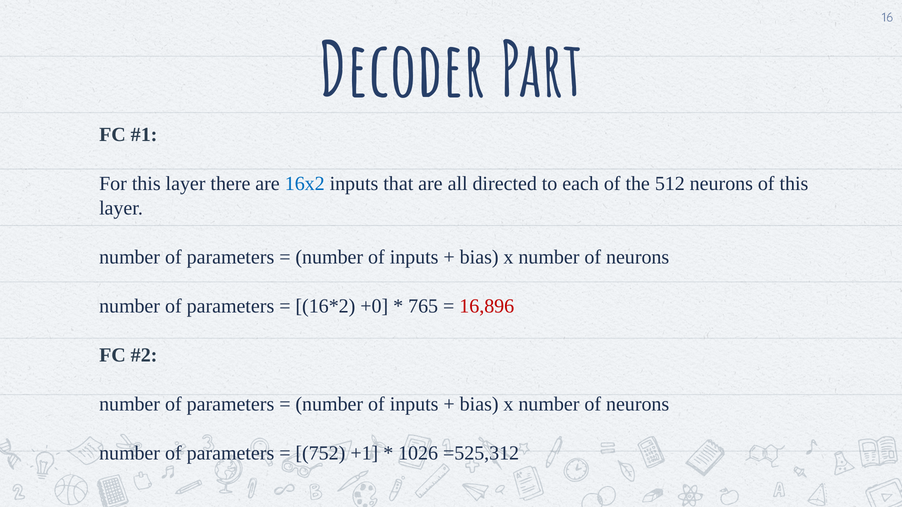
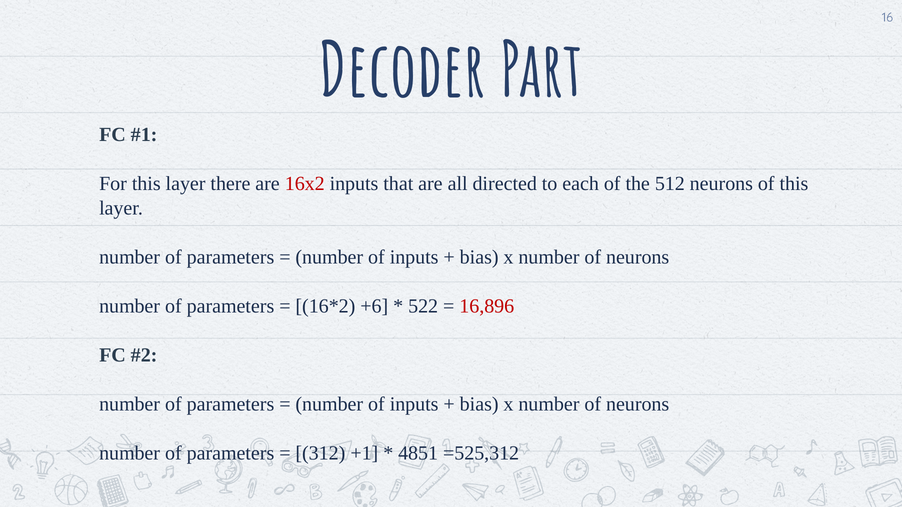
16x2 colour: blue -> red (305, 184)
+0: +0 -> +6 (374, 306)
765: 765 -> 522 (423, 306)
752: 752 -> 312 (320, 454)
1026: 1026 -> 4851 (418, 454)
